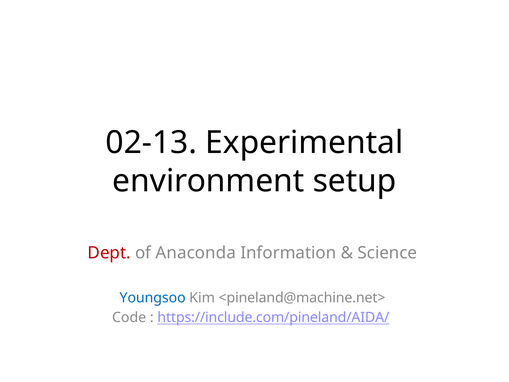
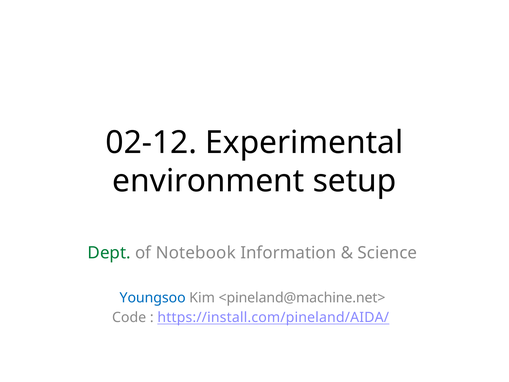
02-13: 02-13 -> 02-12 (151, 143)
Dept colour: red -> green (109, 253)
Anaconda: Anaconda -> Notebook (196, 253)
https://include.com/pineland/AIDA/: https://include.com/pineland/AIDA/ -> https://install.com/pineland/AIDA/ (273, 317)
